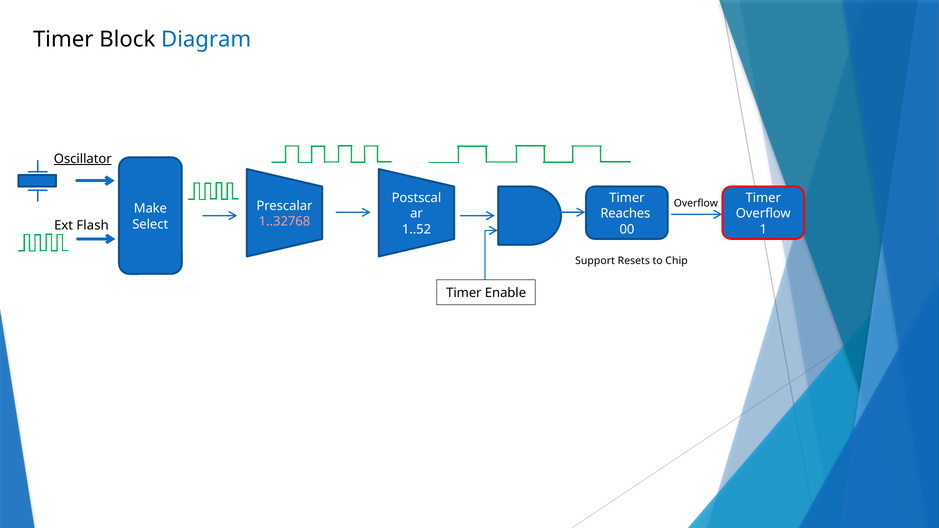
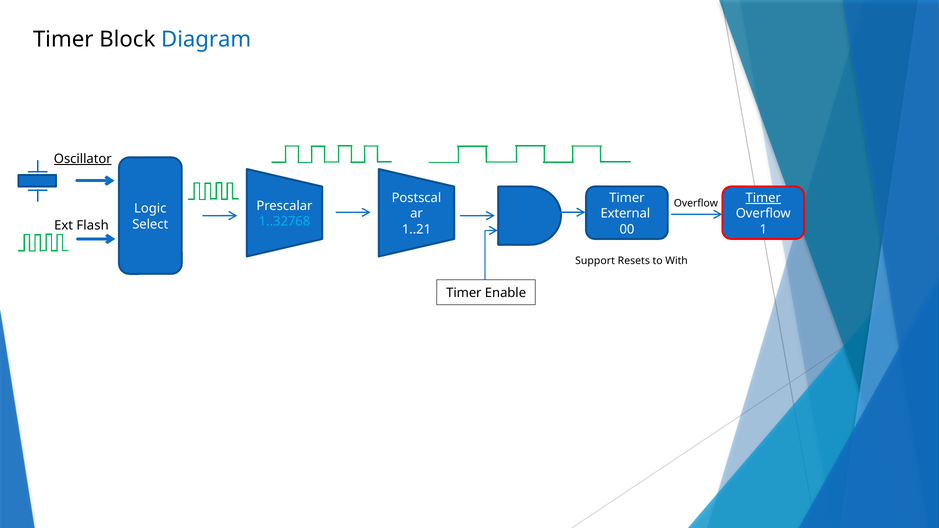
Timer underline: none -> present (763, 198)
Make: Make -> Logic (150, 209)
Reaches: Reaches -> External (625, 214)
1..32768 colour: pink -> light blue (284, 222)
1..52: 1..52 -> 1..21 (417, 229)
Chip: Chip -> With (677, 261)
